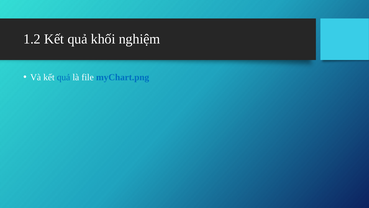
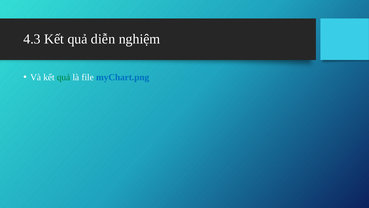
1.2: 1.2 -> 4.3 (32, 39)
khối: khối -> diễn (103, 39)
quả colour: blue -> green (64, 77)
